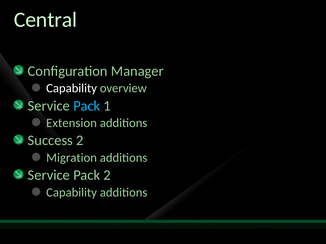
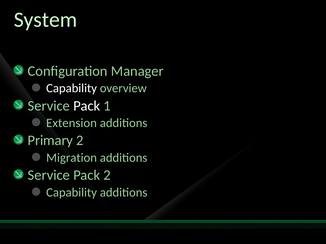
Central: Central -> System (45, 20)
Pack colour: light blue -> white (87, 106)
Success: Success -> Primary (50, 141)
